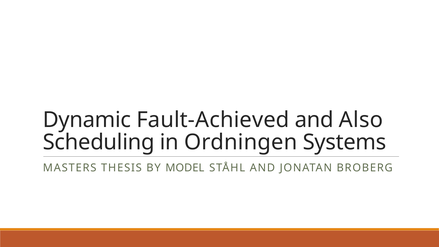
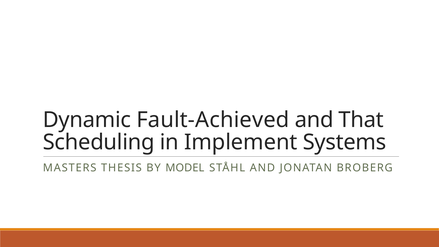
Also: Also -> That (361, 120)
Ordningen: Ordningen -> Implement (241, 142)
